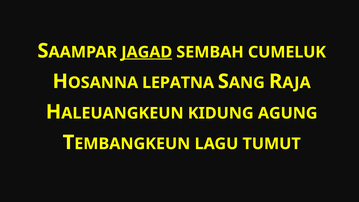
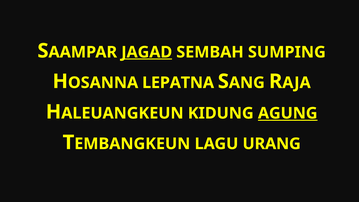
CUMELUK: CUMELUK -> SUMPING (287, 52)
AGUNG underline: none -> present (288, 113)
TUMUT: TUMUT -> URANG (272, 144)
